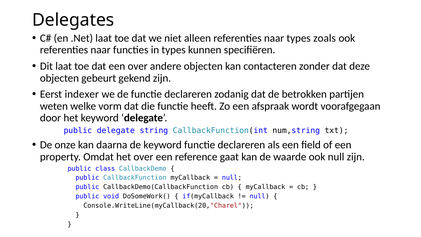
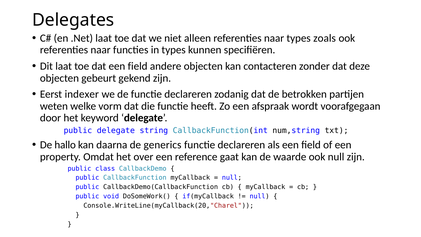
dat een over: over -> field (138, 66)
onze: onze -> hallo (65, 145)
de keyword: keyword -> generics (163, 145)
